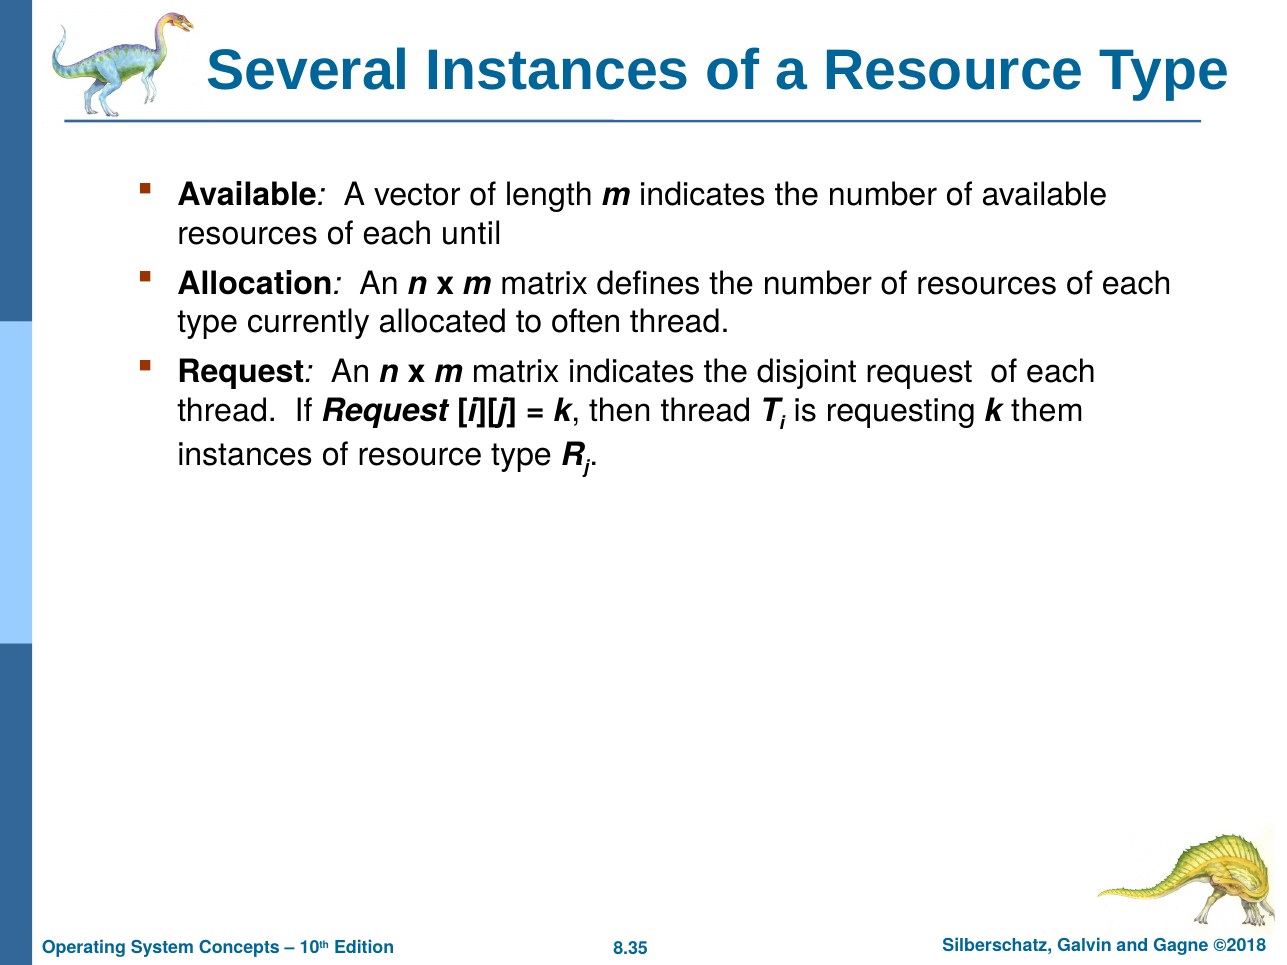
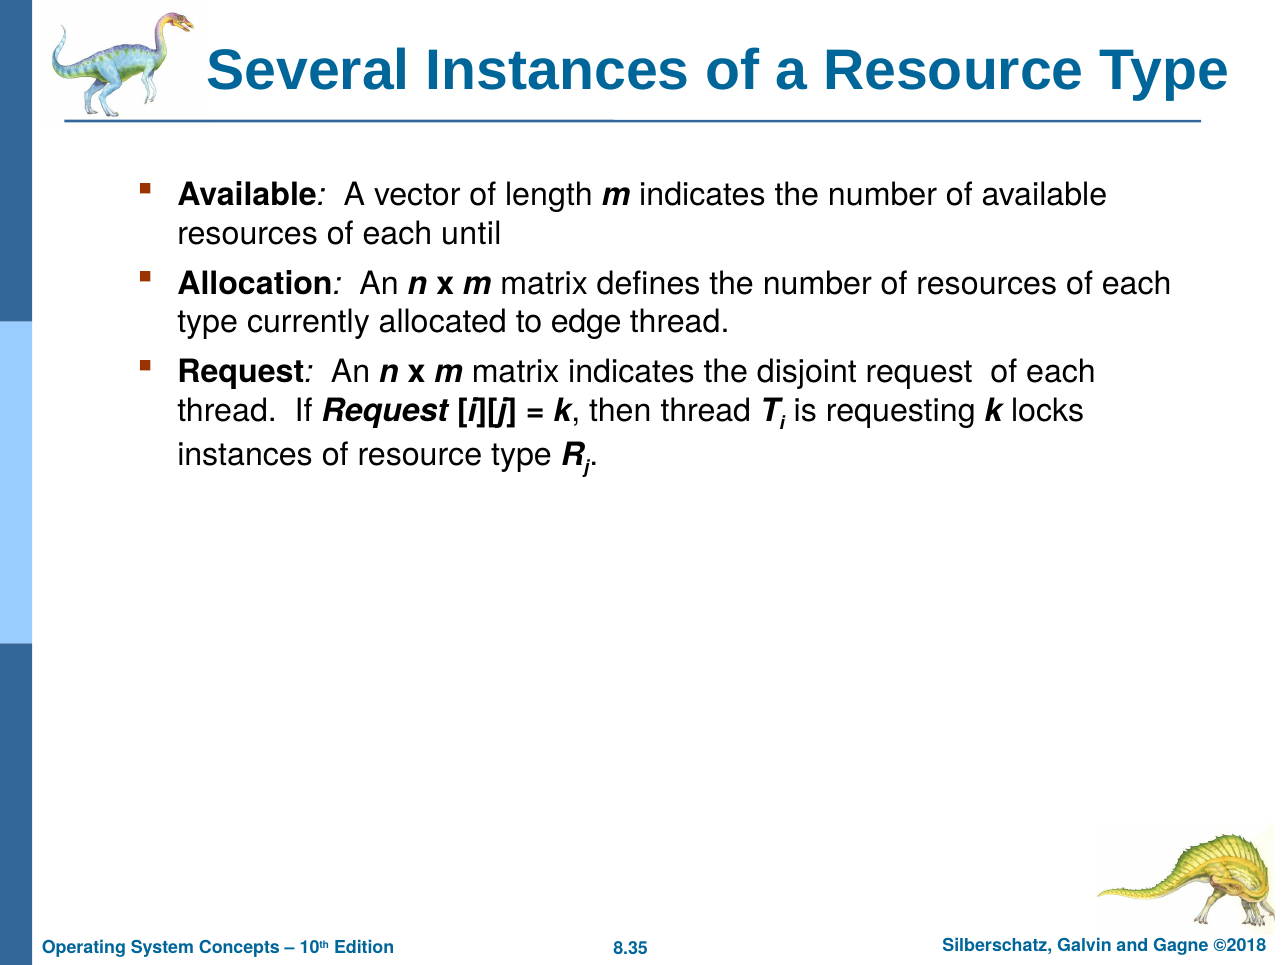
often: often -> edge (586, 322)
them: them -> locks (1048, 411)
